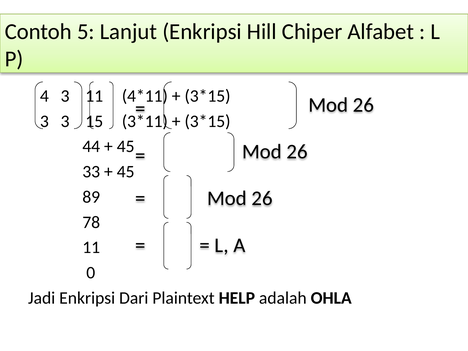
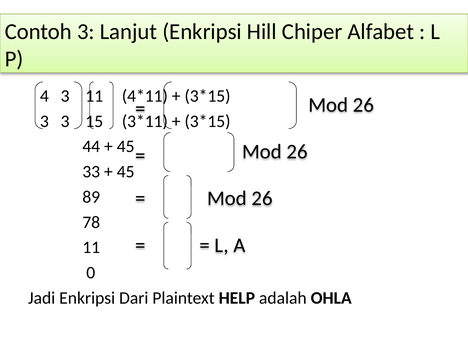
Contoh 5: 5 -> 3 (86, 32)
